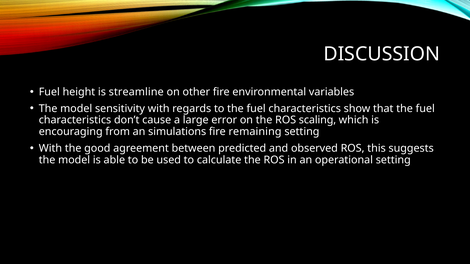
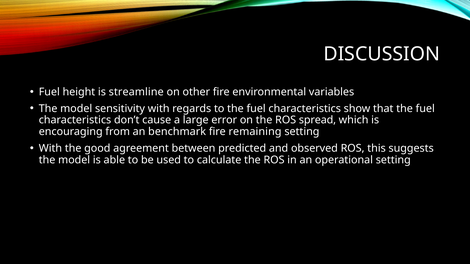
scaling: scaling -> spread (317, 120)
simulations: simulations -> benchmark (177, 132)
